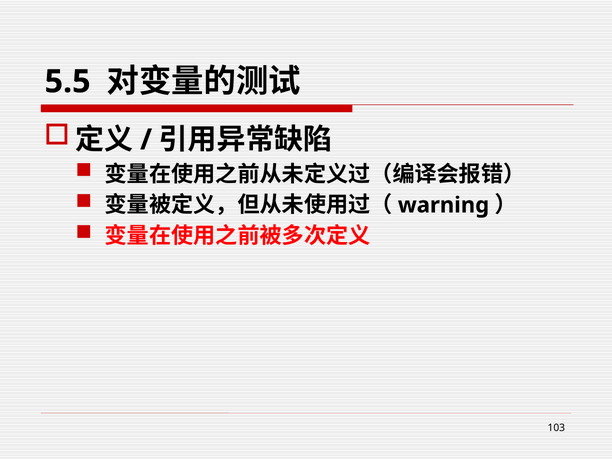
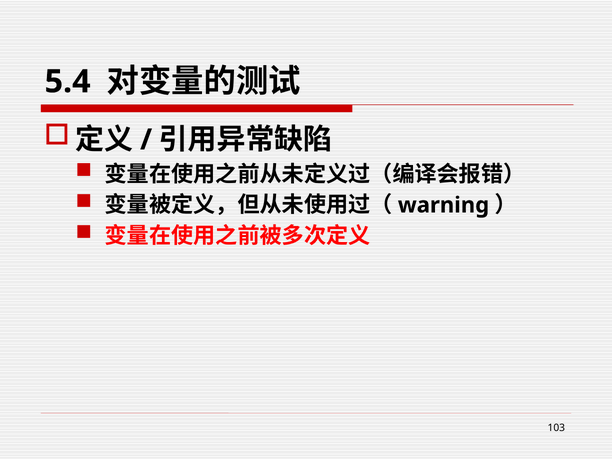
5.5: 5.5 -> 5.4 (68, 82)
